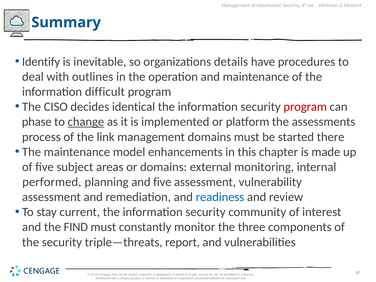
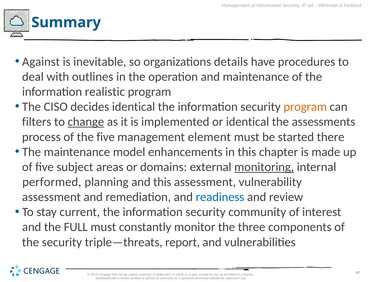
Identify: Identify -> Against (41, 62)
difficult: difficult -> realistic (105, 92)
program colour: red -> orange (305, 107)
phase: phase -> filters (37, 122)
or platform: platform -> identical (248, 122)
the link: link -> five (106, 137)
management domains: domains -> element (209, 137)
monitoring underline: none -> present (264, 167)
and five: five -> this (162, 182)
FIND: FIND -> FULL (76, 227)
